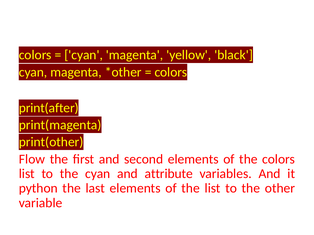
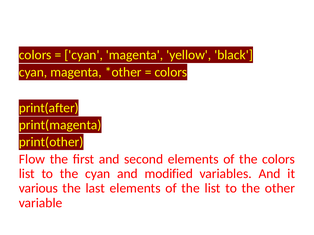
attribute: attribute -> modified (169, 174)
python: python -> various (38, 189)
